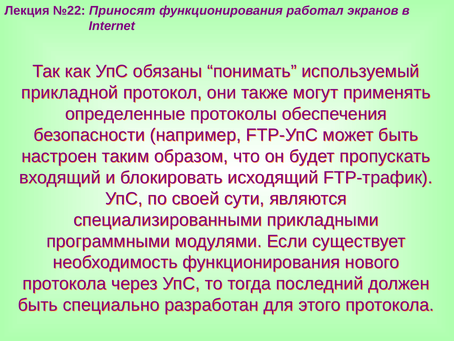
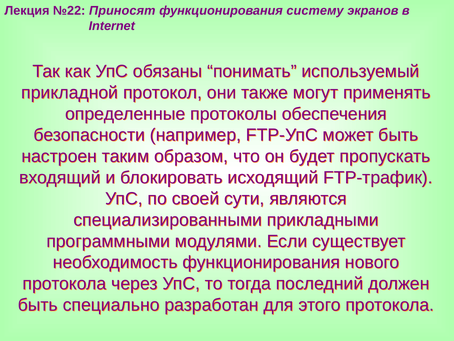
работал: работал -> систему (315, 11)
